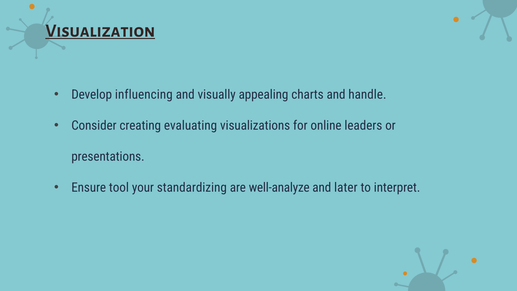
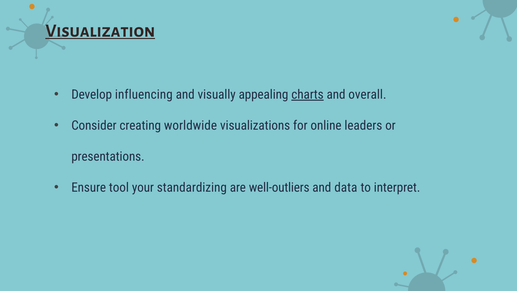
charts underline: none -> present (307, 94)
handle: handle -> overall (367, 94)
evaluating: evaluating -> worldwide (190, 126)
well-analyze: well-analyze -> well-outliers (279, 188)
later: later -> data (346, 188)
